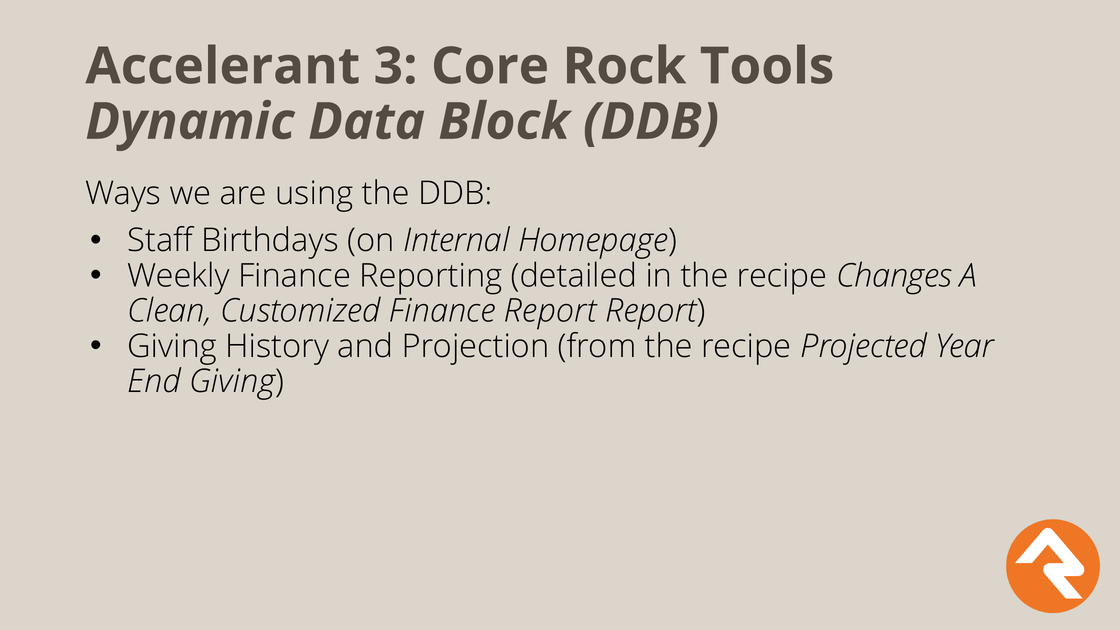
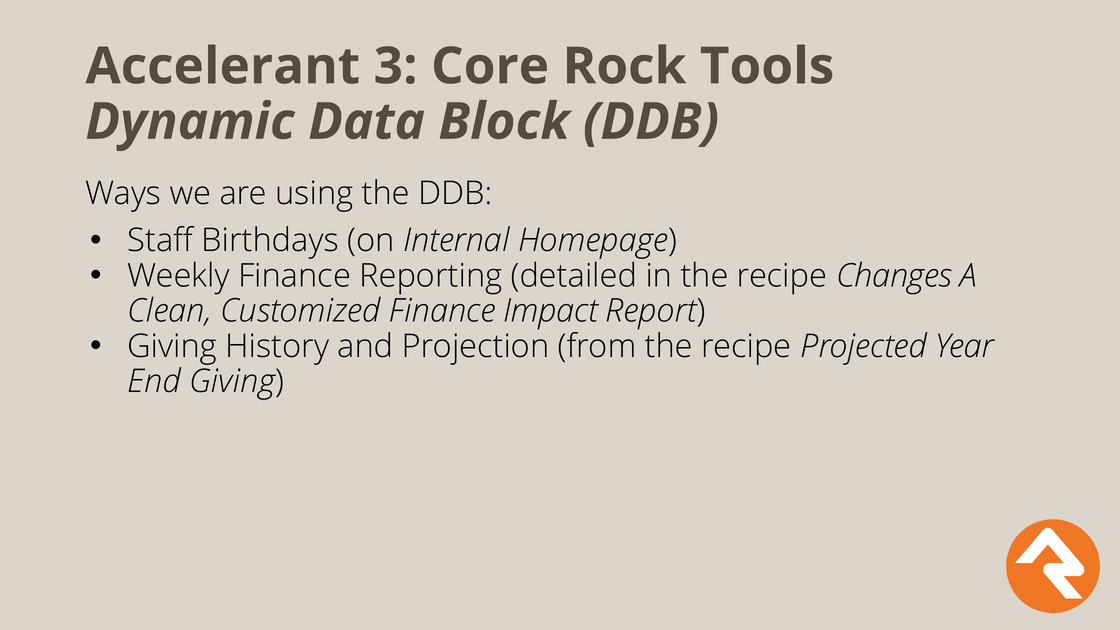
Finance Report: Report -> Impact (551, 311)
